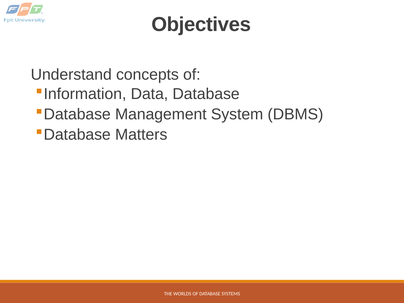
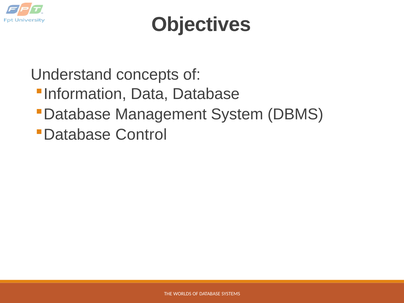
Matters: Matters -> Control (141, 135)
